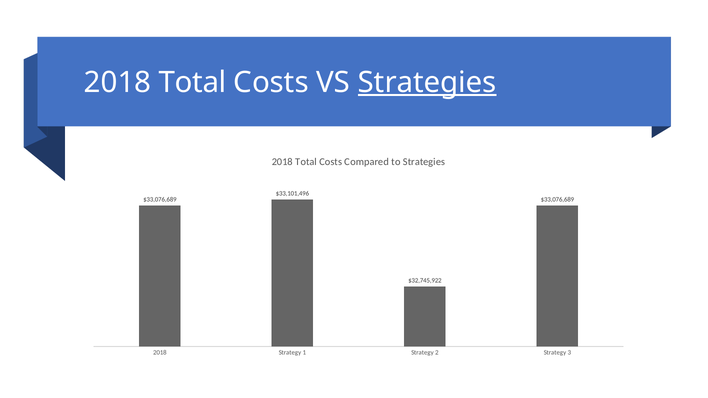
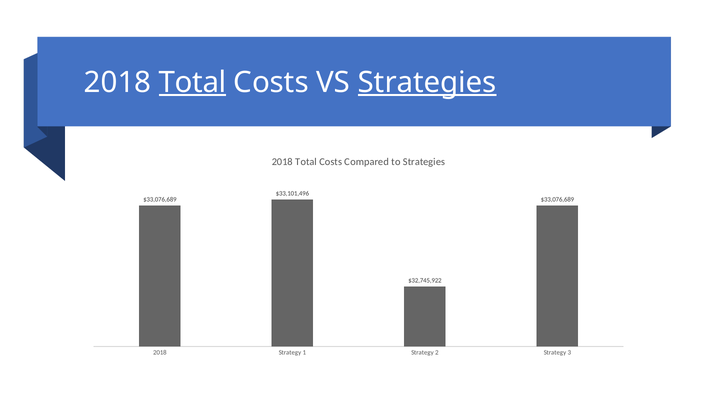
Total underline: none -> present (192, 82)
